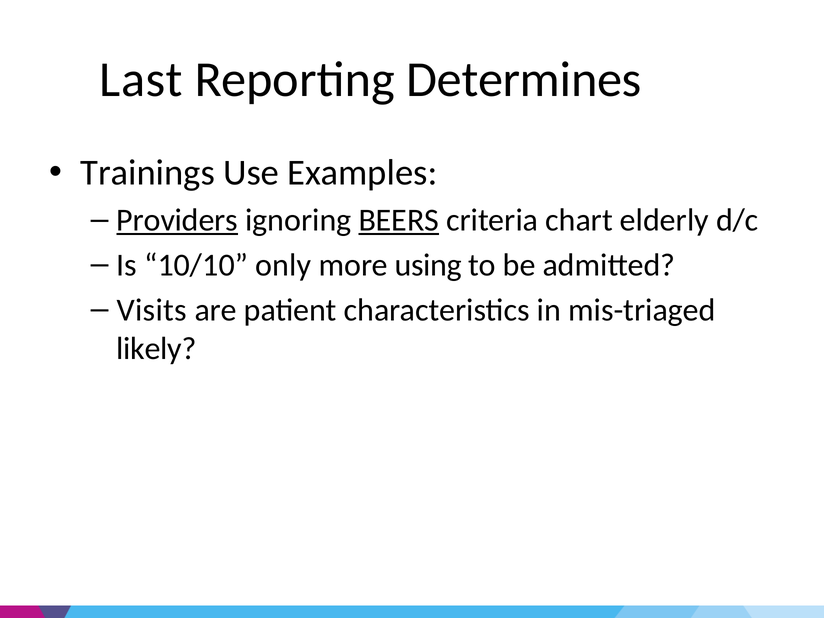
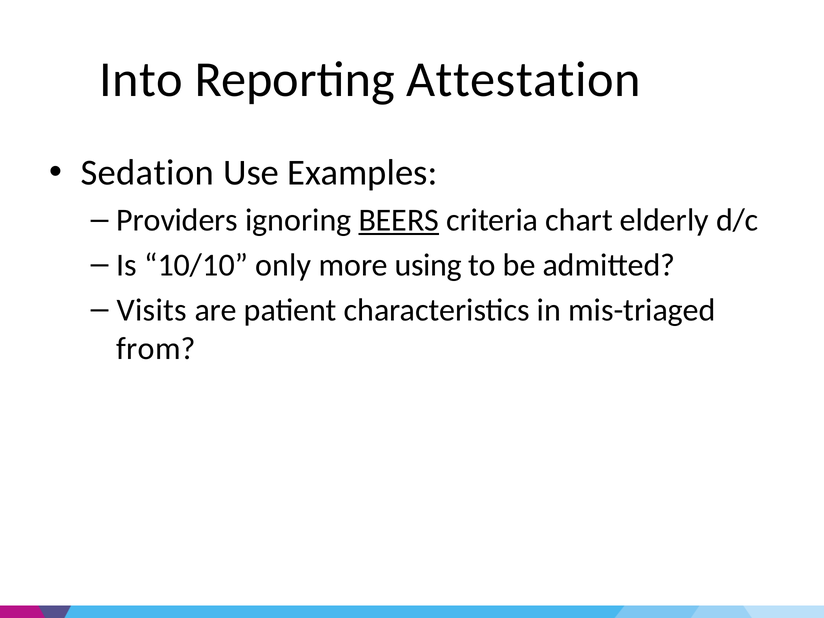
Last: Last -> Into (141, 80)
Determines: Determines -> Attestation (523, 80)
Trainings: Trainings -> Sedation (147, 173)
Providers underline: present -> none (177, 220)
likely: likely -> from (156, 348)
